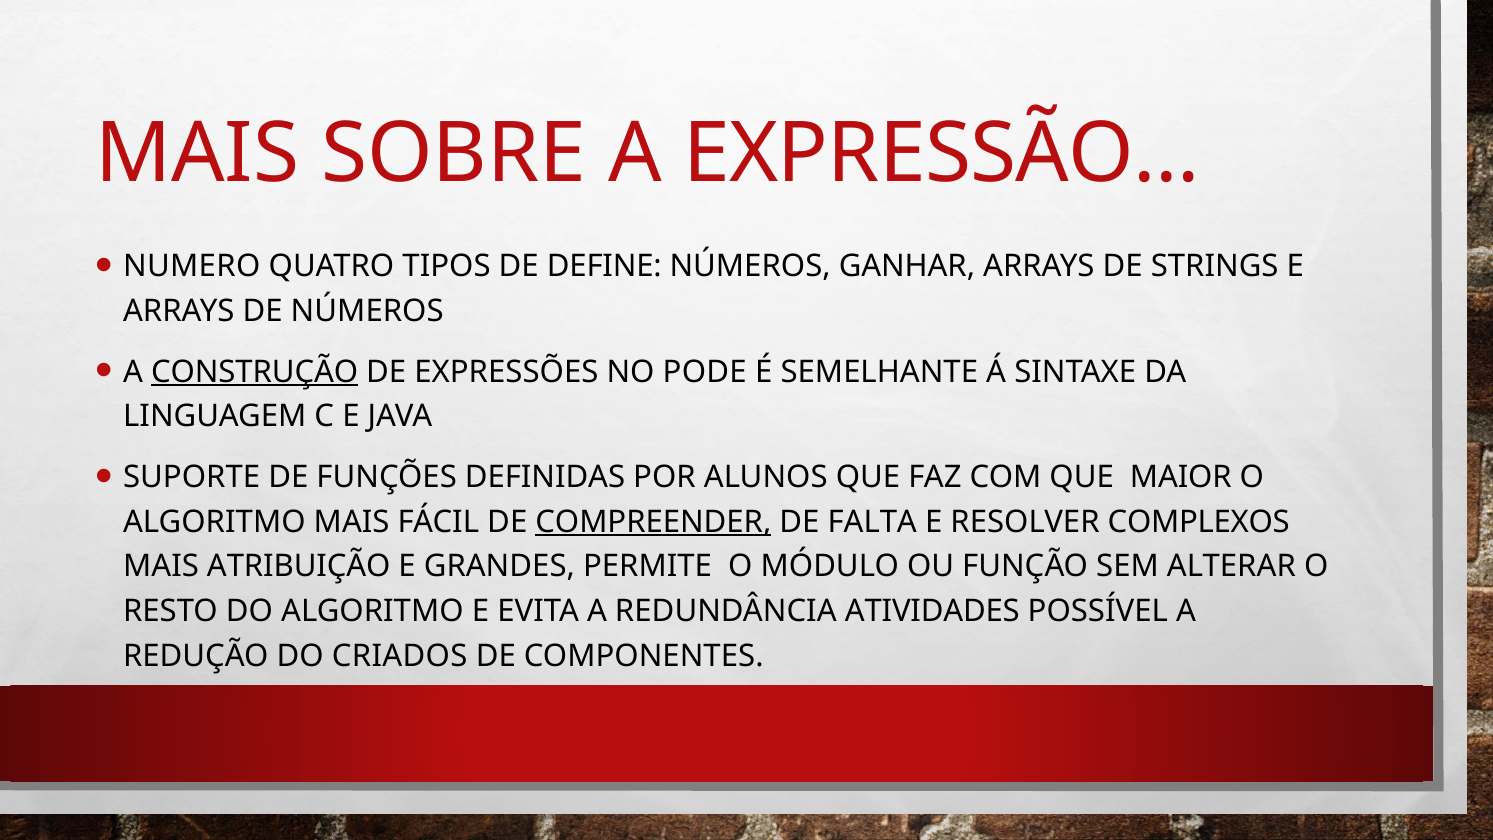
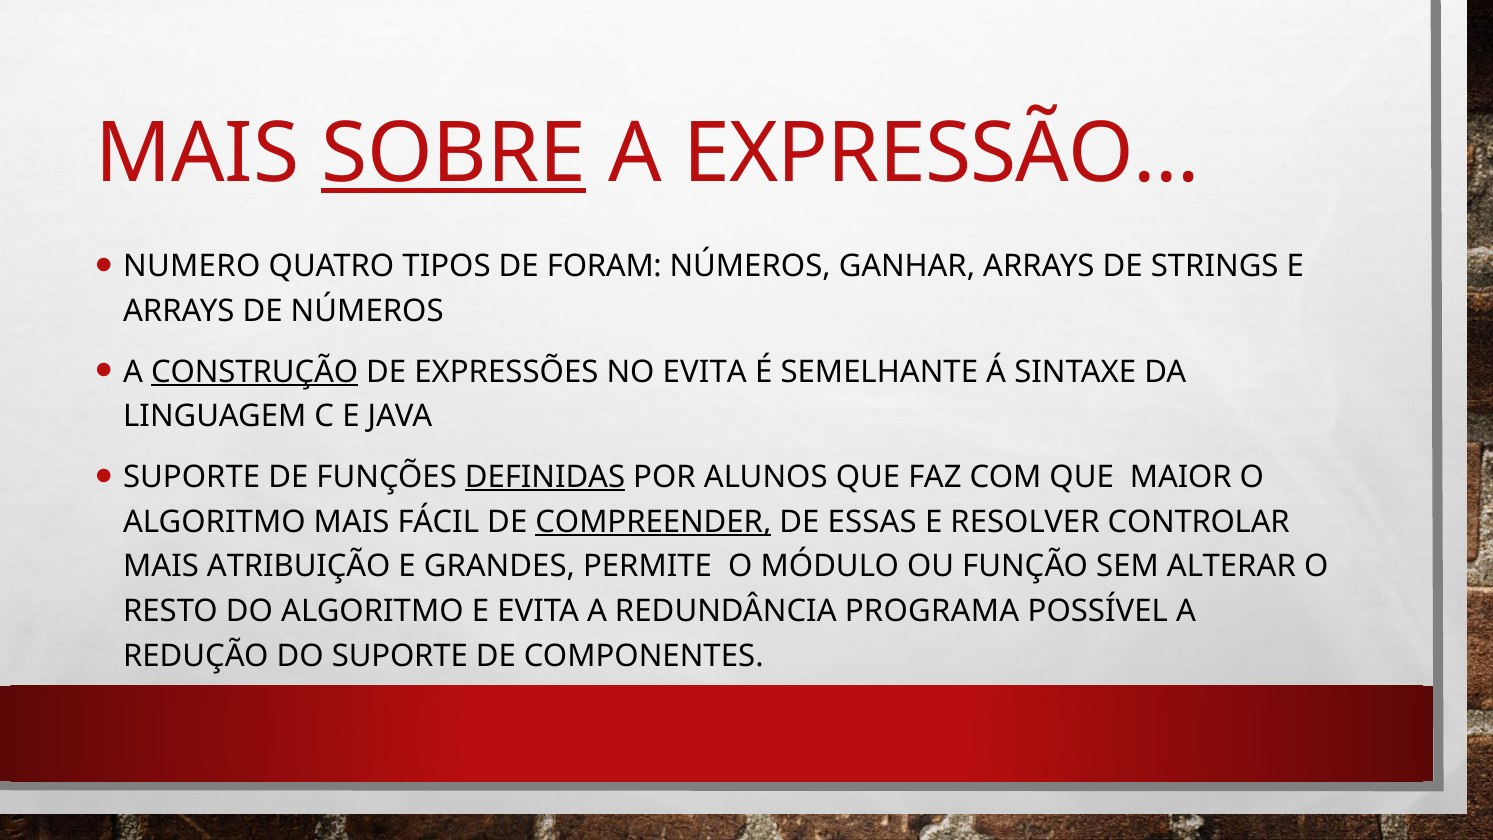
SOBRE underline: none -> present (454, 154)
DEFINE: DEFINE -> FORAM (604, 267)
NO PODE: PODE -> EVITA (705, 372)
DEFINIDAS underline: none -> present (545, 477)
FALTA: FALTA -> ESSAS (872, 522)
COMPLEXOS: COMPLEXOS -> CONTROLAR (1199, 522)
ATIVIDADES: ATIVIDADES -> PROGRAMA (932, 611)
DO CRIADOS: CRIADOS -> SUPORTE (400, 656)
